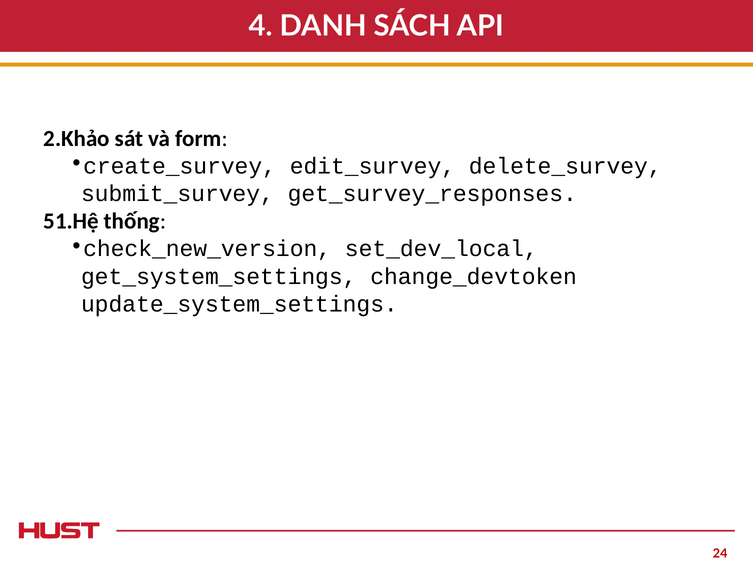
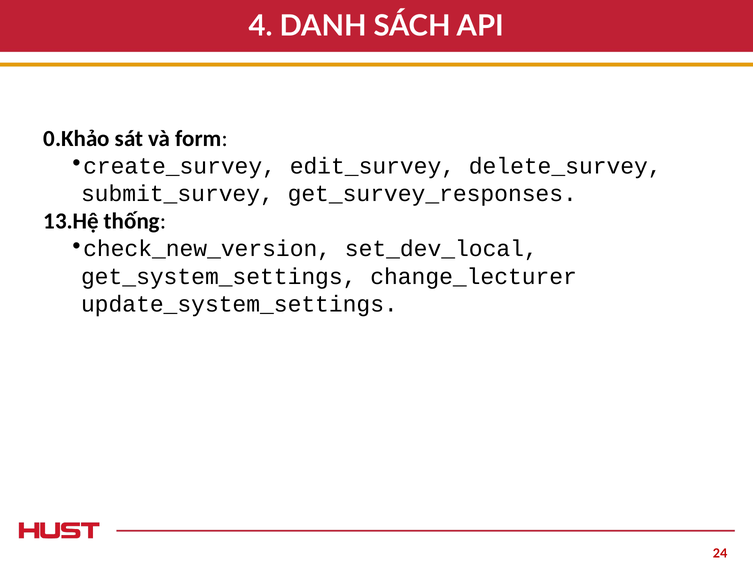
2.Khảo: 2.Khảo -> 0.Khảo (77, 138)
51.Hệ: 51.Hệ -> 13.Hệ (71, 221)
change_devtoken: change_devtoken -> change_lecturer (474, 276)
